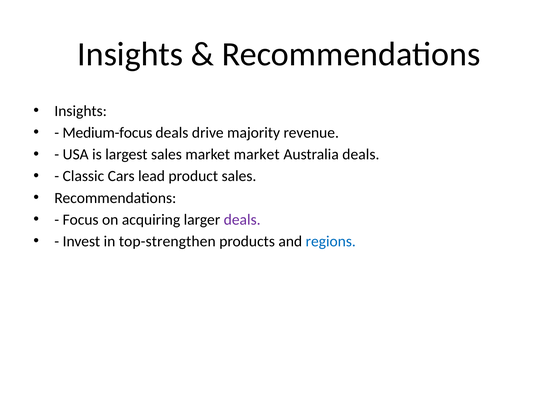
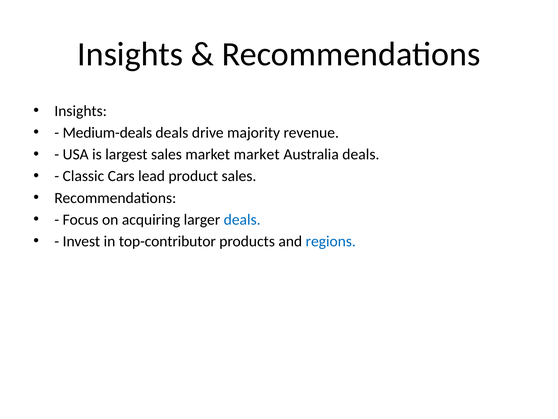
Medium-focus: Medium-focus -> Medium-deals (107, 133)
deals colour: purple -> blue (242, 219)
top-strengthen: top-strengthen -> top-contributor (167, 241)
